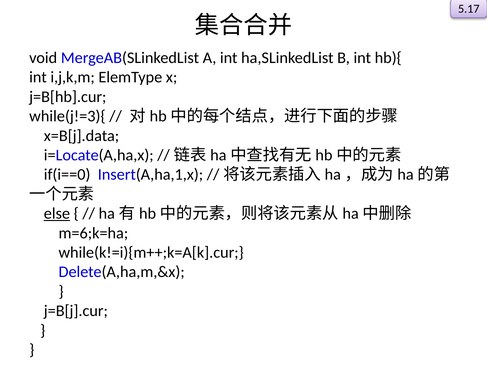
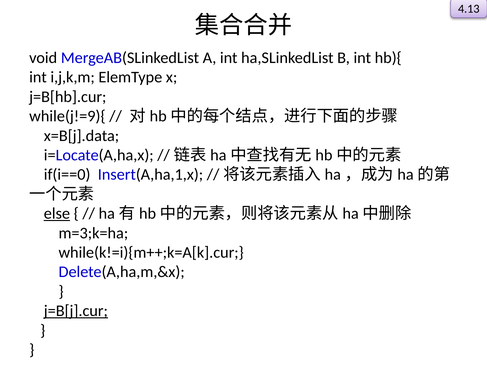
5.17: 5.17 -> 4.13 (469, 9)
while(j!=3){: while(j!=3){ -> while(j!=9){ (67, 116)
m=6;k=ha: m=6;k=ha -> m=3;k=ha (93, 233)
j=B[j].cur underline: none -> present (76, 311)
